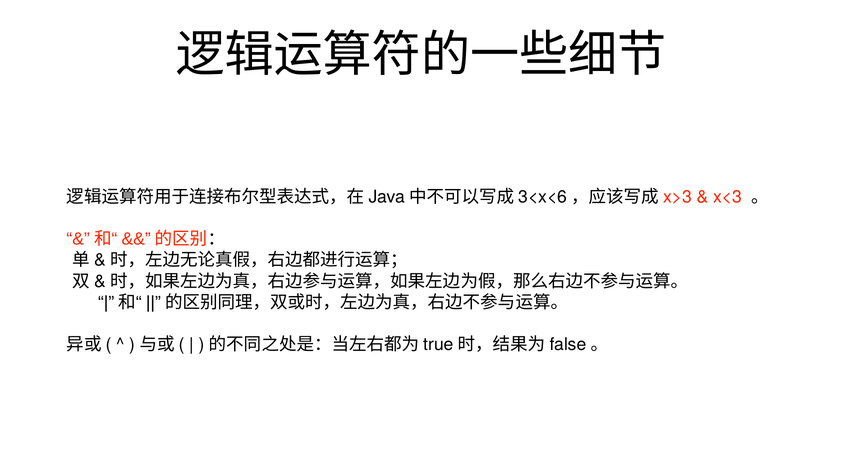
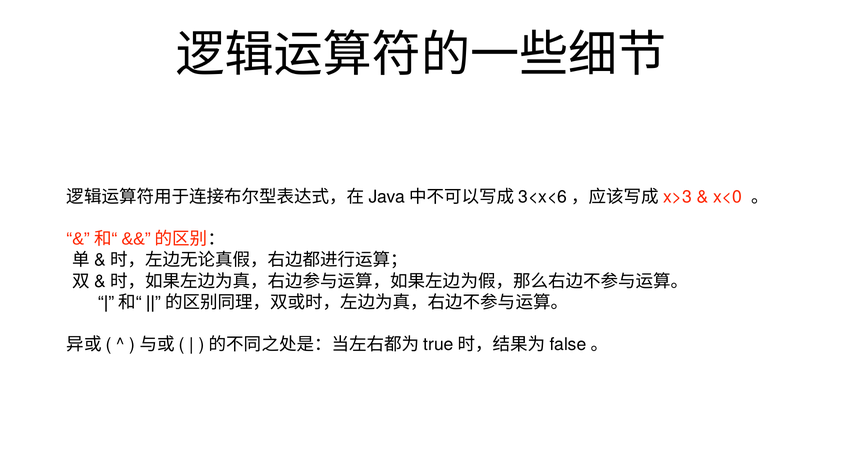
x<3: x<3 -> x<0 (728, 197)
